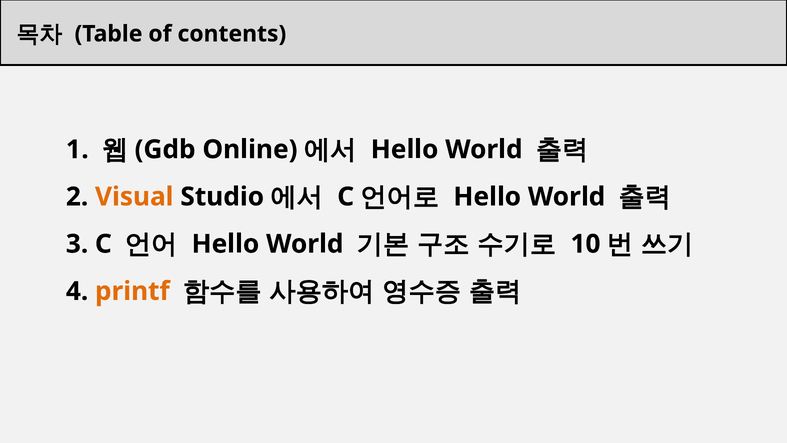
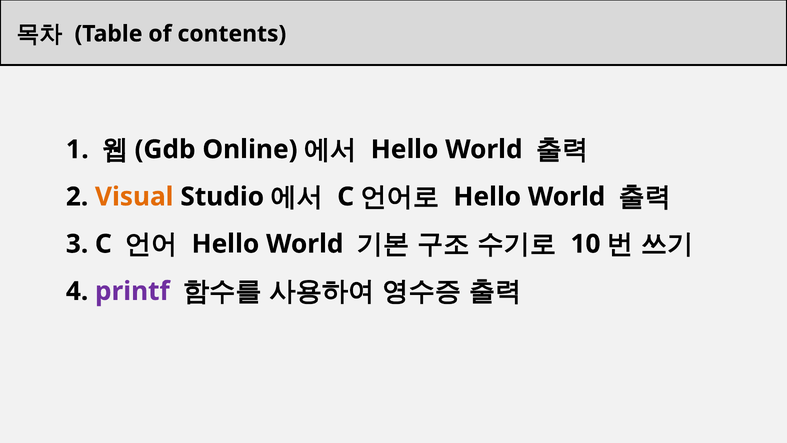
printf colour: orange -> purple (132, 291)
